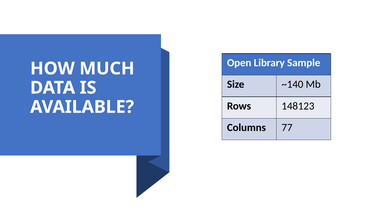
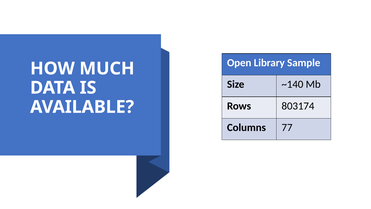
148123: 148123 -> 803174 (298, 106)
